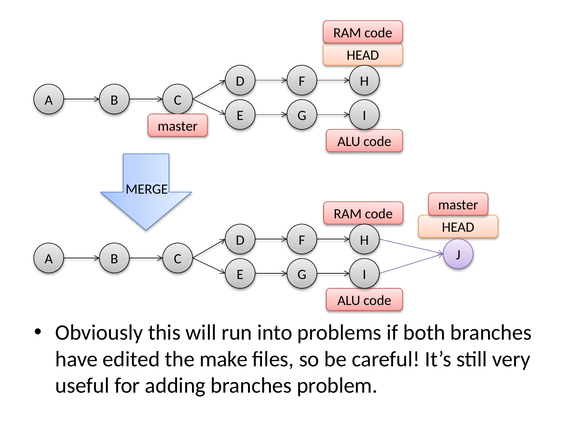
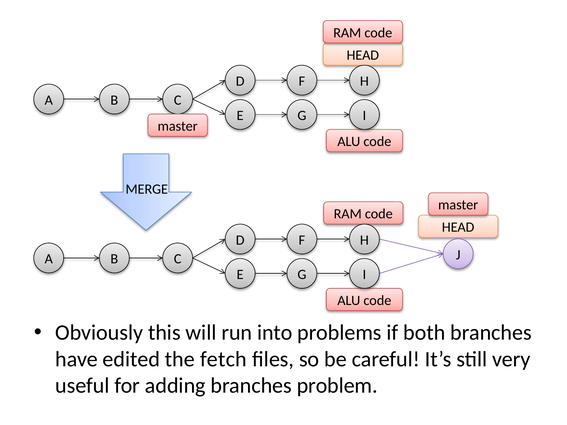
make: make -> fetch (223, 359)
